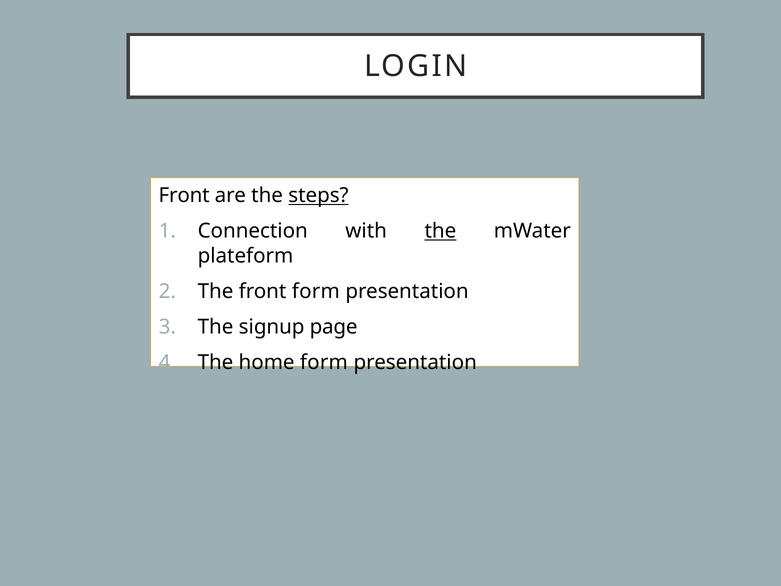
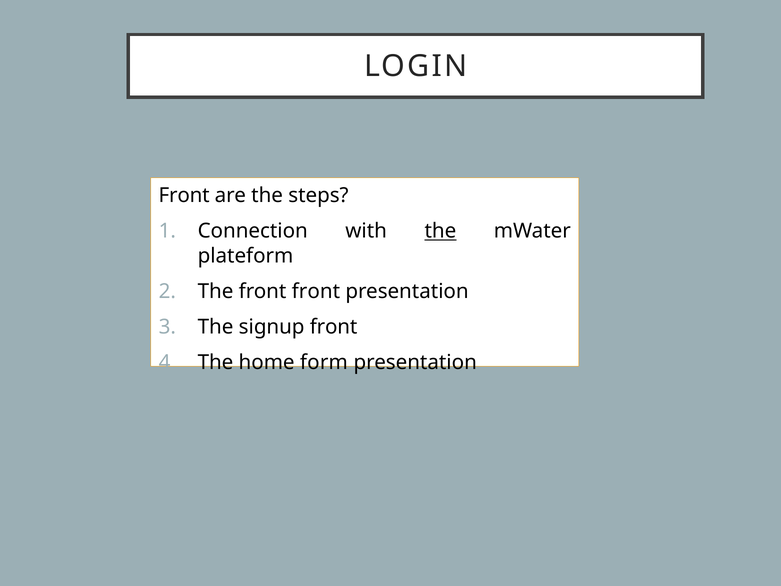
steps underline: present -> none (318, 195)
front form: form -> front (316, 291)
signup page: page -> front (334, 327)
